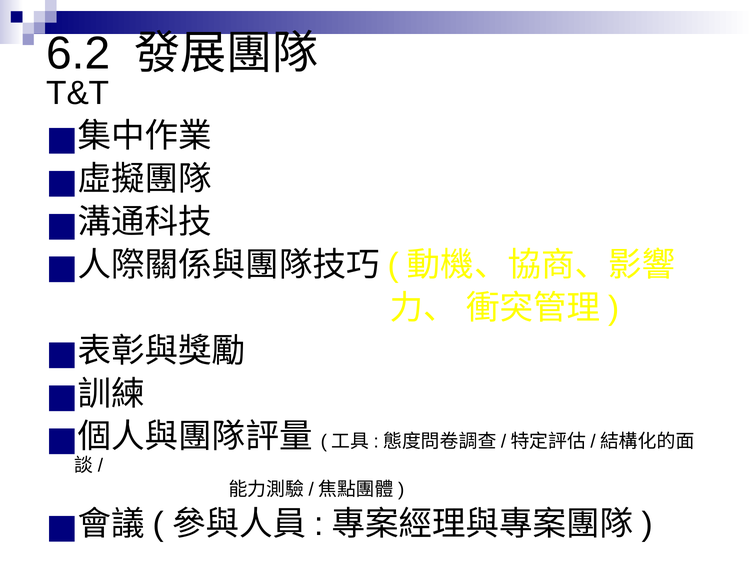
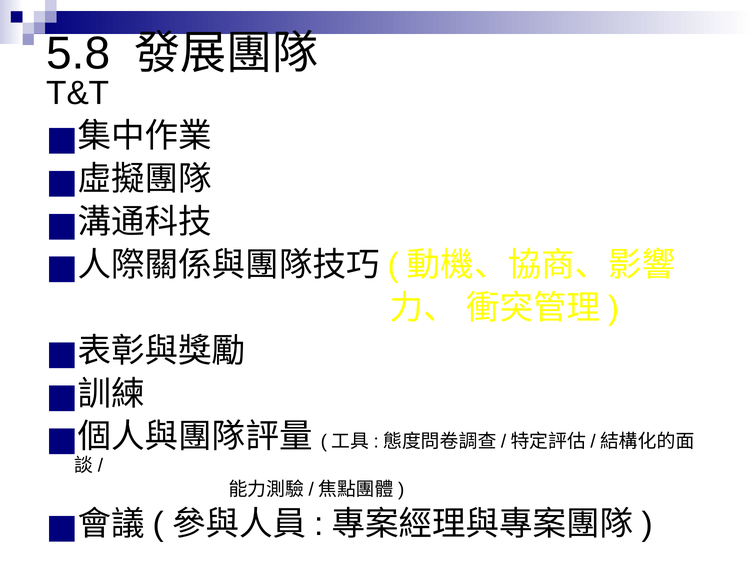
6.2: 6.2 -> 5.8 (78, 53)
